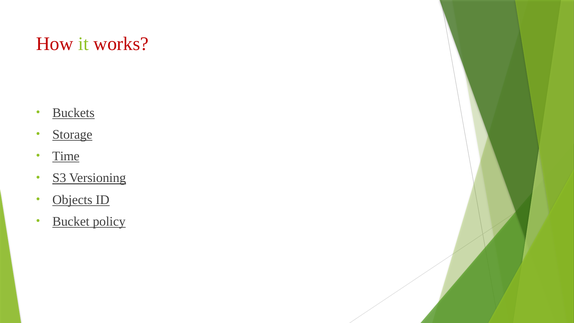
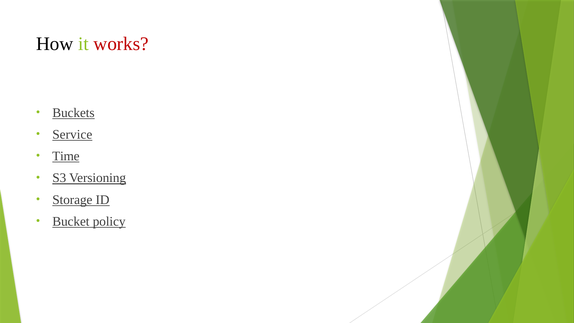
How colour: red -> black (55, 44)
Storage: Storage -> Service (72, 134)
Objects: Objects -> Storage (72, 200)
